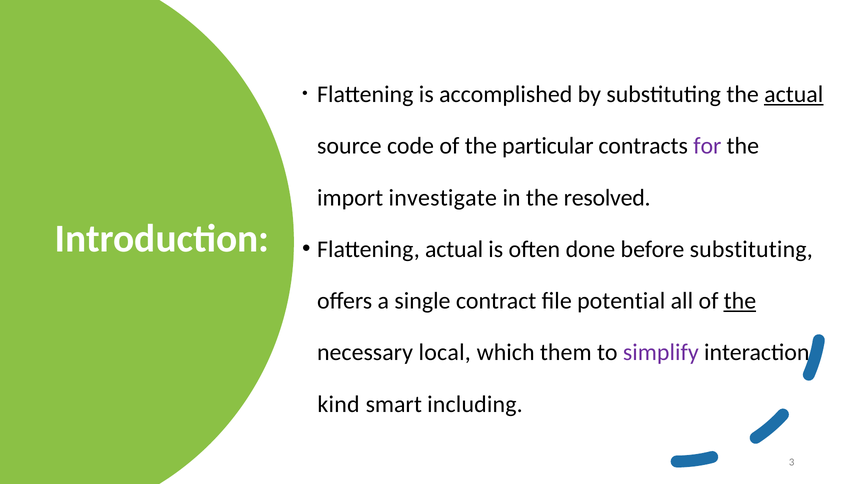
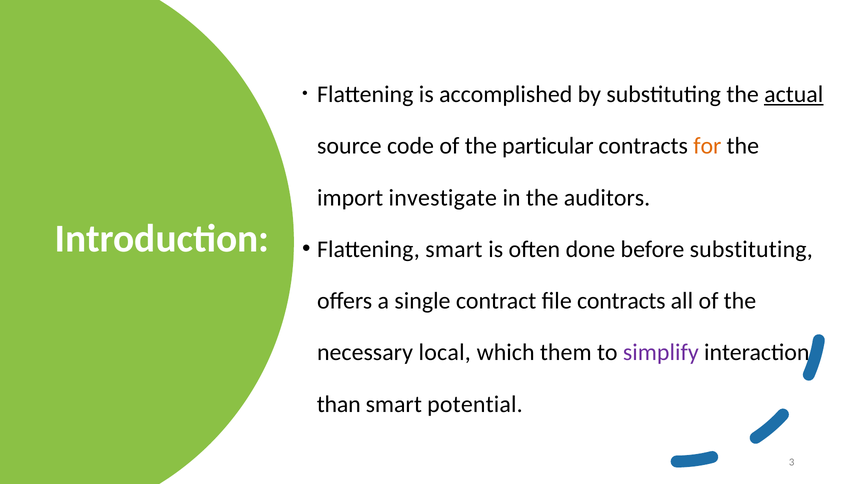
for colour: purple -> orange (707, 146)
resolved: resolved -> auditors (607, 198)
Flattening actual: actual -> smart (454, 249)
file potential: potential -> contracts (621, 301)
the underline: present -> none (740, 301)
kind: kind -> than (339, 404)
including: including -> potential (475, 404)
